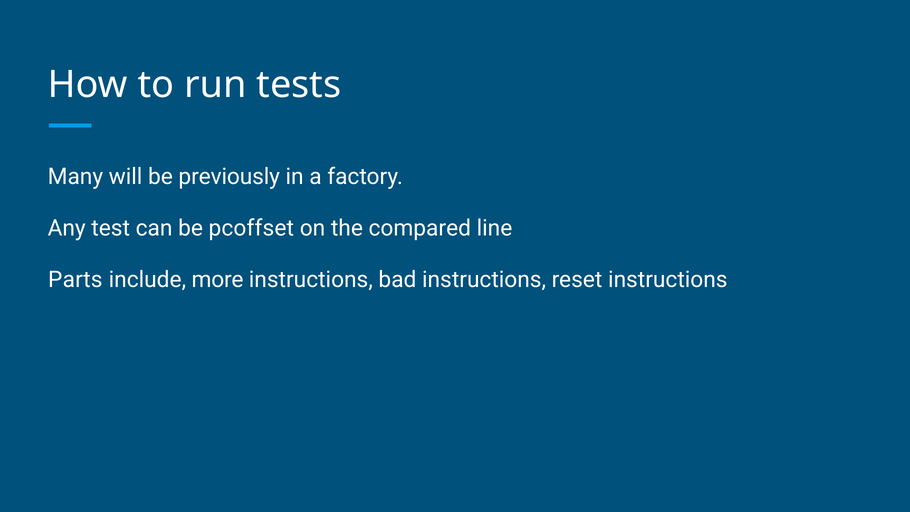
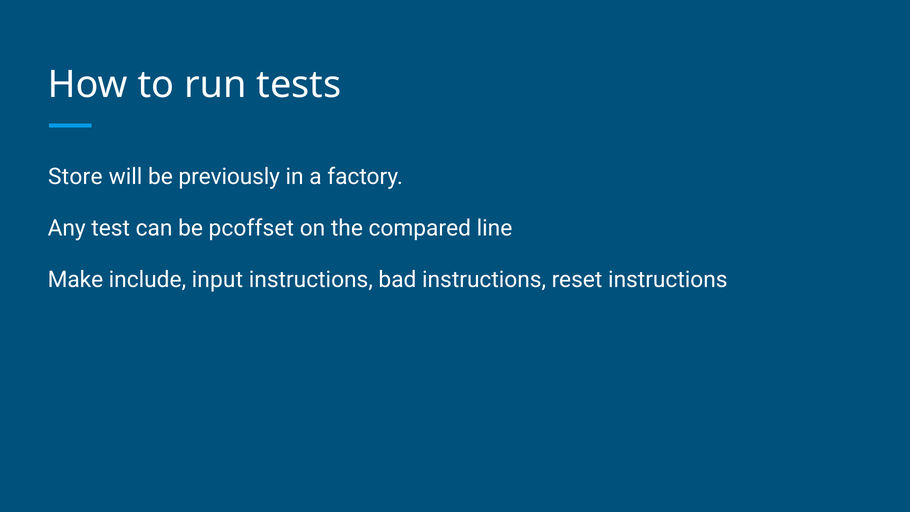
Many: Many -> Store (75, 177)
Parts: Parts -> Make (75, 280)
more: more -> input (217, 280)
